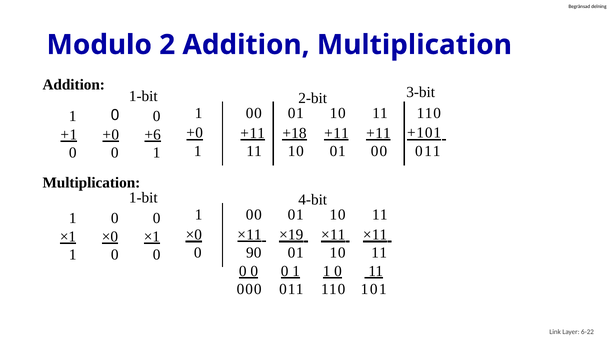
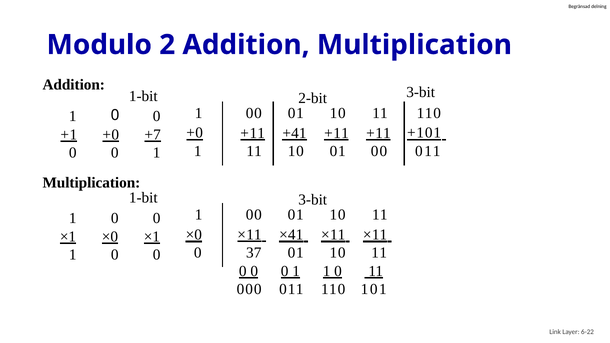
+18: +18 -> +41 (294, 133)
+6: +6 -> +7 (153, 135)
1-bit 4-bit: 4-bit -> 3-bit (313, 200)
×19: ×19 -> ×41 (291, 235)
90: 90 -> 37 (254, 253)
